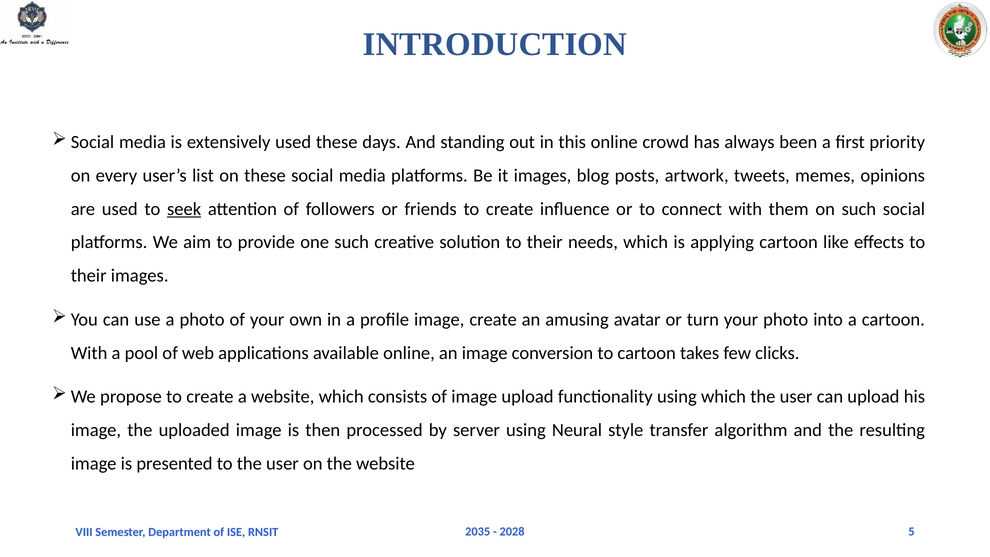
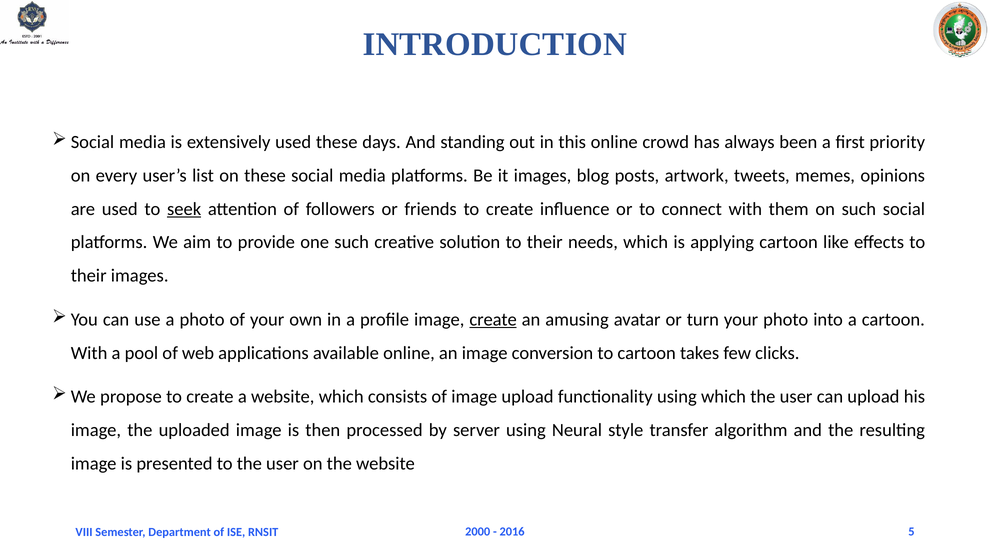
create underline: none -> present (493, 319)
2035: 2035 -> 2000 (478, 532)
2028: 2028 -> 2016 (512, 532)
